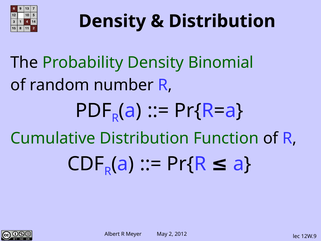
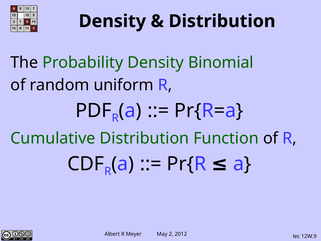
number: number -> uniform (124, 85)
